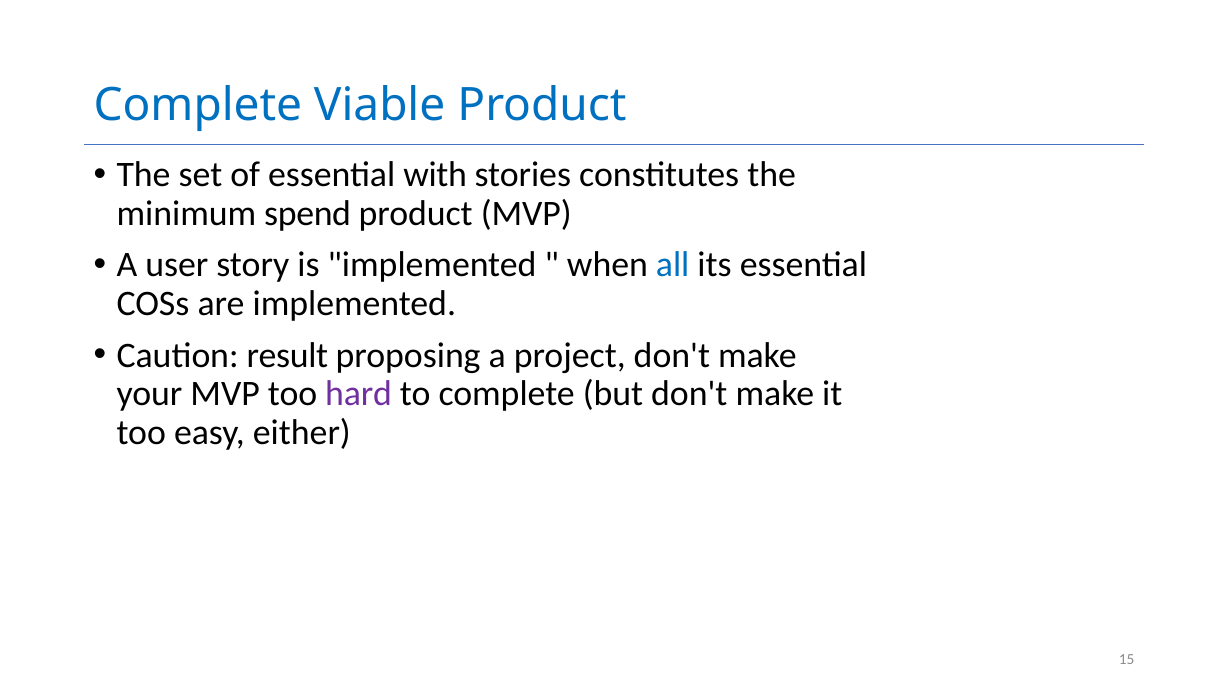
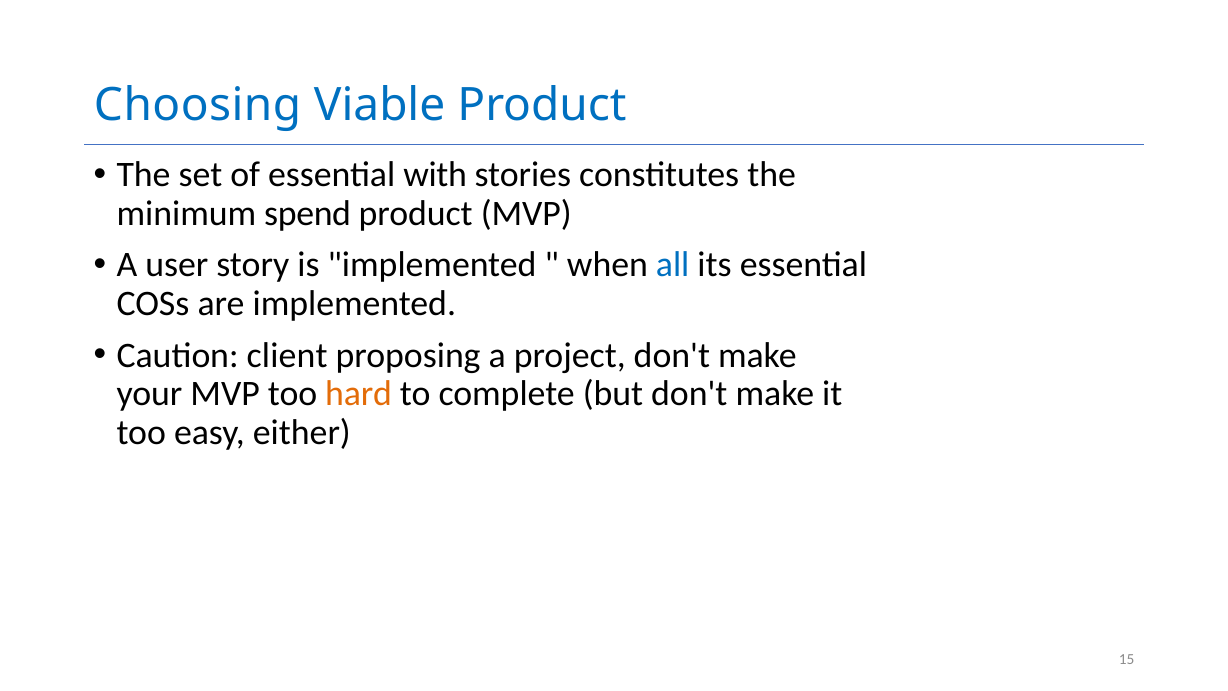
Complete: Complete -> Choosing (198, 106)
result: result -> client (287, 355)
hard colour: purple -> orange (359, 394)
